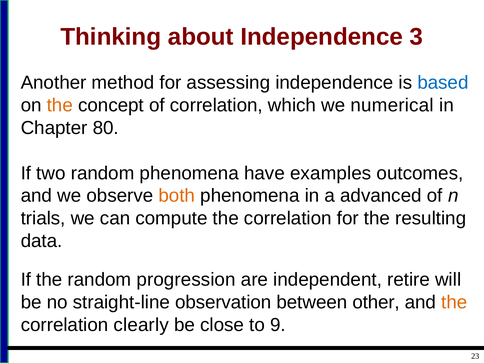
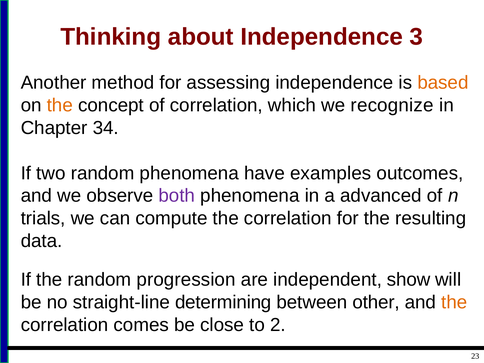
based colour: blue -> orange (443, 83)
numerical: numerical -> recognize (392, 105)
80: 80 -> 34 (106, 128)
both colour: orange -> purple (177, 196)
retire: retire -> show (409, 280)
observation: observation -> determining (223, 302)
clearly: clearly -> comes (141, 325)
9: 9 -> 2 (278, 325)
